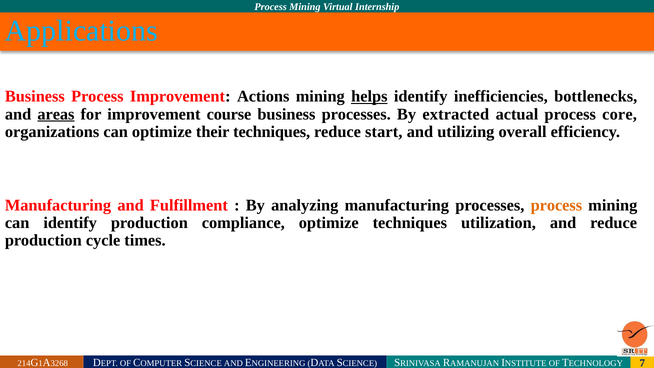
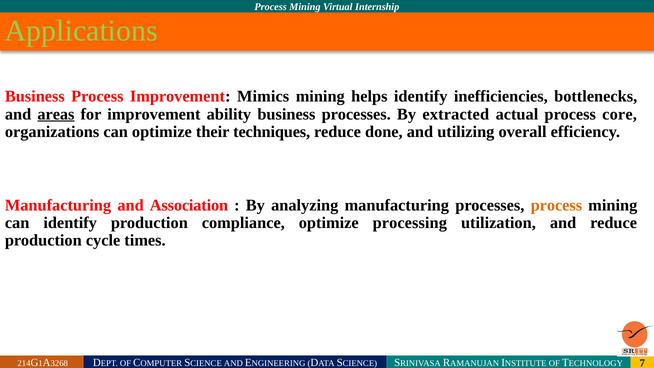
Applications colour: light blue -> light green (81, 31)
Actions: Actions -> Mimics (263, 96)
helps underline: present -> none (369, 96)
course: course -> ability (229, 114)
start: start -> done (384, 132)
Fulfillment: Fulfillment -> Association (189, 205)
optimize techniques: techniques -> processing (410, 223)
